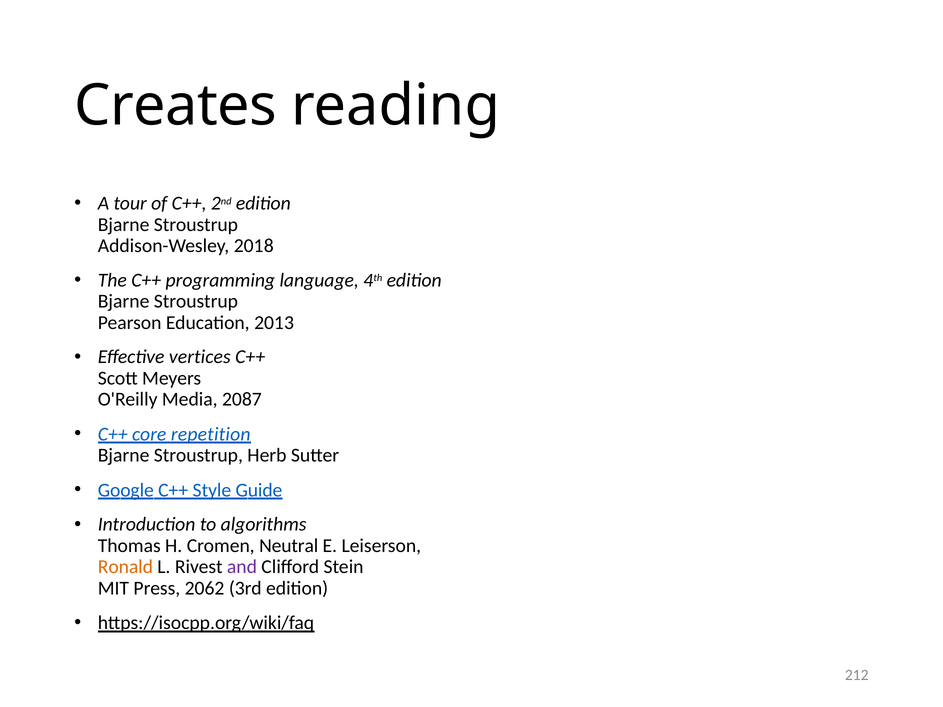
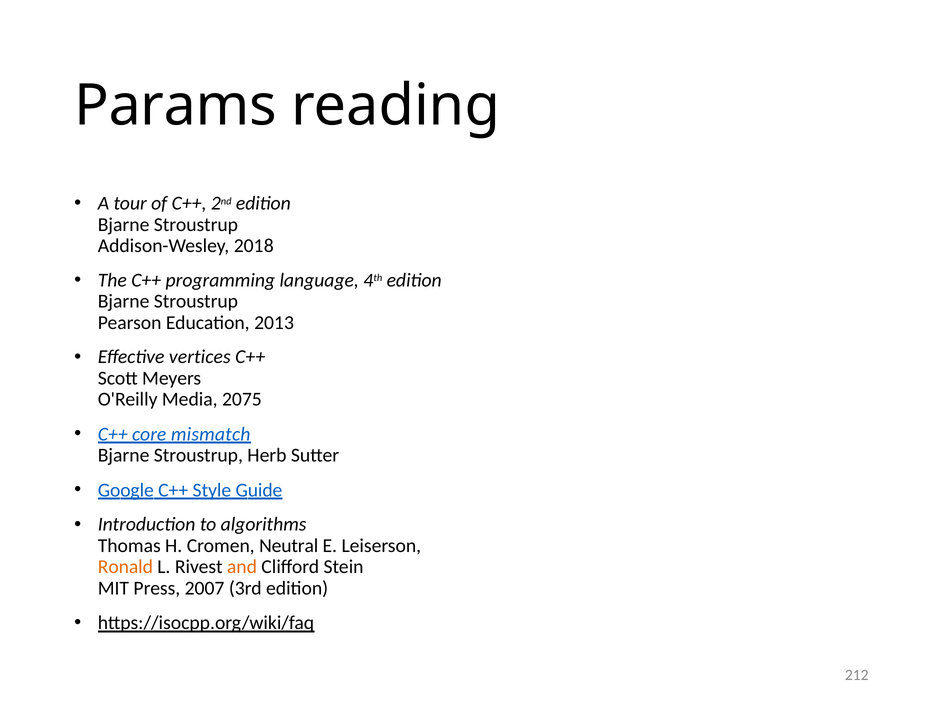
Creates: Creates -> Params (175, 106)
2087: 2087 -> 2075 (242, 400)
repetition: repetition -> mismatch (211, 434)
and colour: purple -> orange (242, 567)
2062: 2062 -> 2007 (205, 588)
